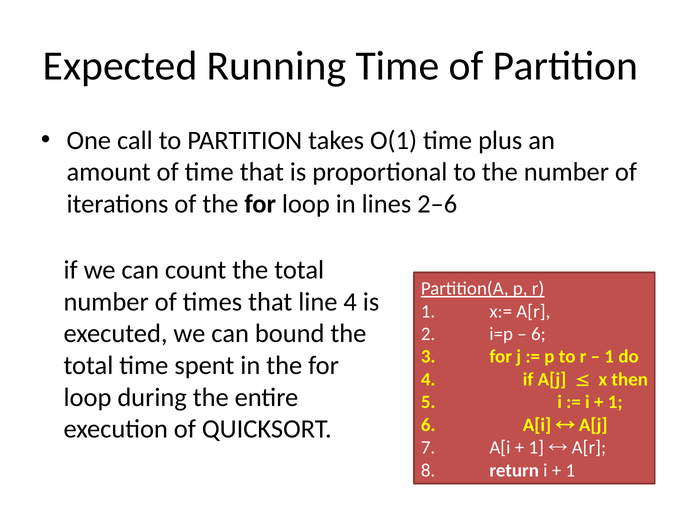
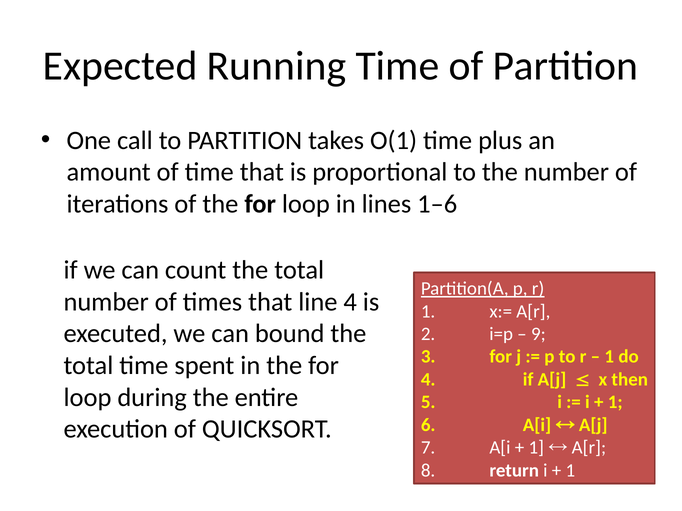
2–6: 2–6 -> 1–6 (437, 204)
6: 6 -> 9 (538, 334)
